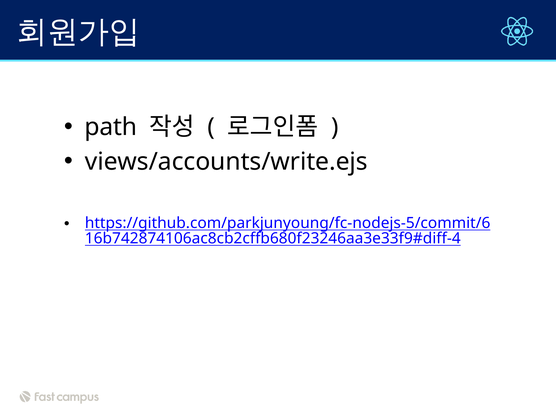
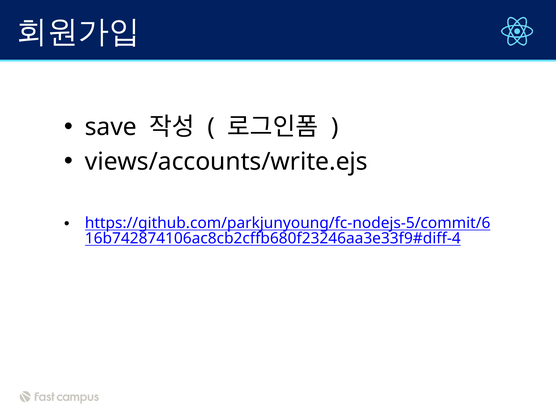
path: path -> save (111, 127)
